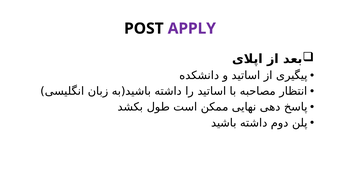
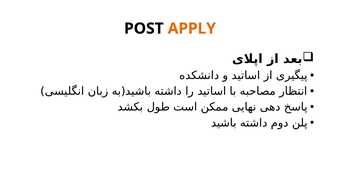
APPLY colour: purple -> orange (192, 29)
